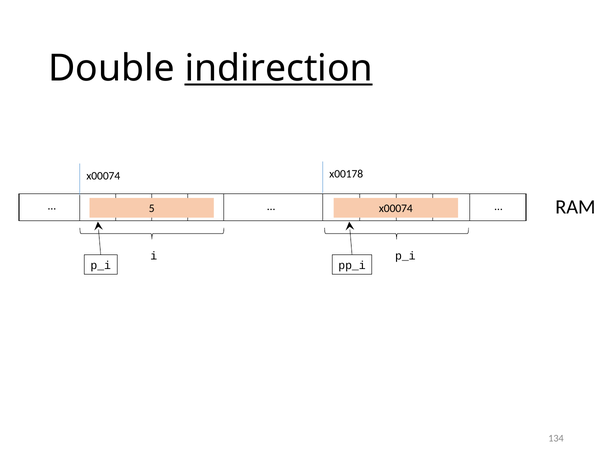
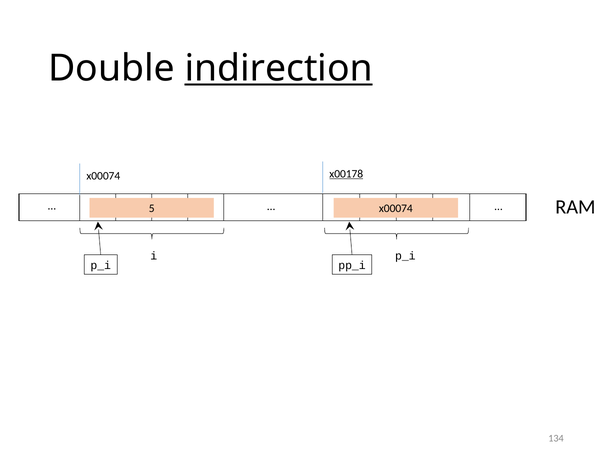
x00178 underline: none -> present (346, 174)
